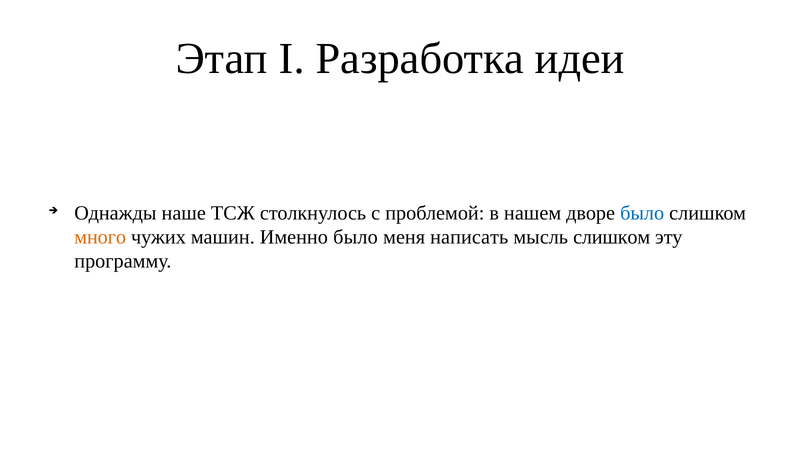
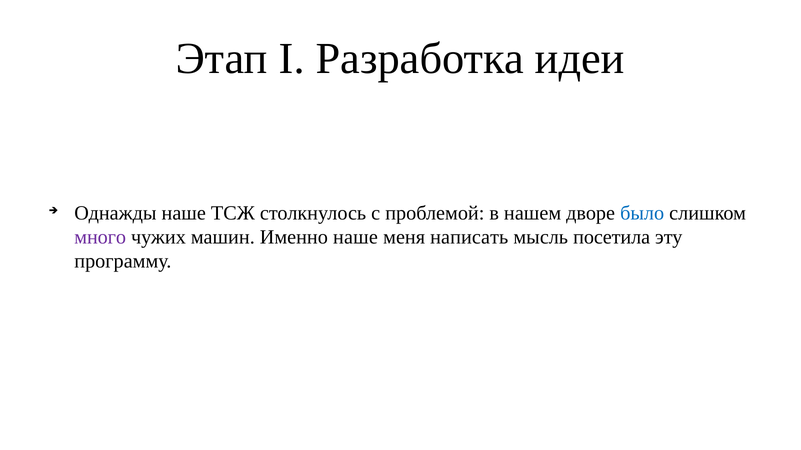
много colour: orange -> purple (100, 237)
Именно было: было -> наше (355, 237)
мысль слишком: слишком -> посетила (612, 237)
